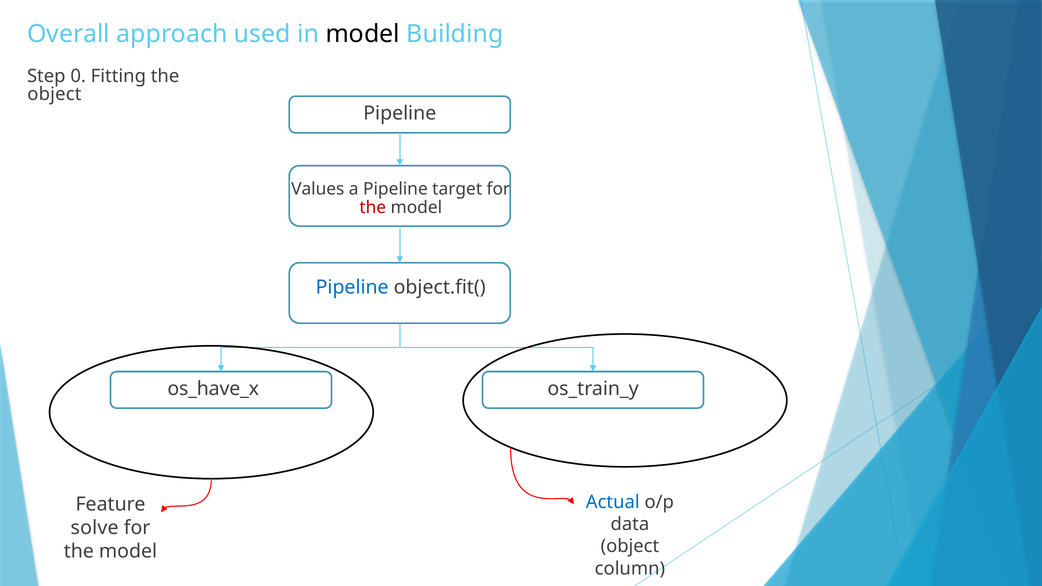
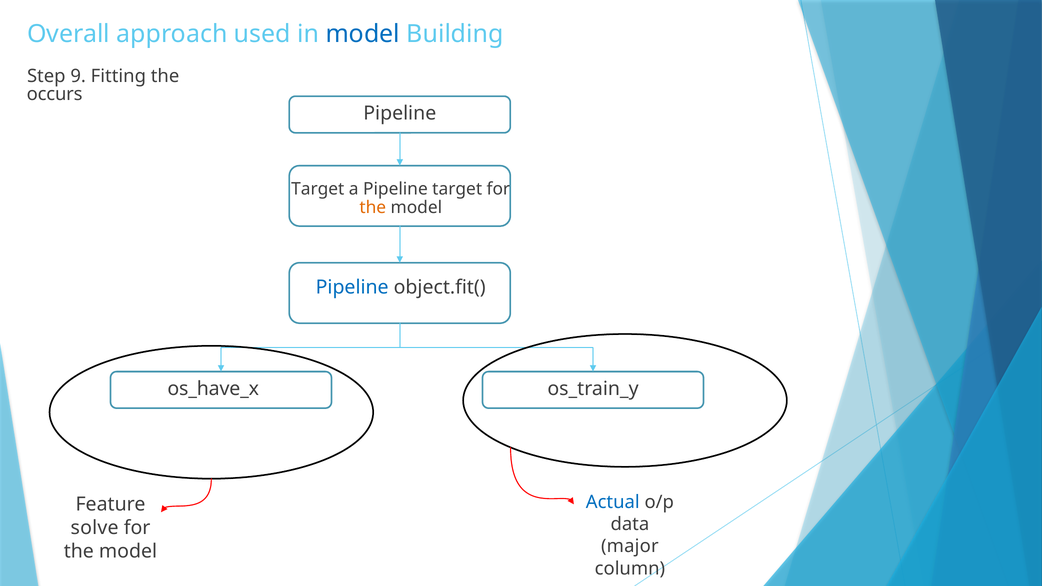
model colour: black -> blue (363, 34)
0: 0 -> 9 (78, 76)
object: object -> occurs (55, 94)
Values: Values -> Target (318, 189)
the colour: red -> orange (373, 208)
object: object -> major (630, 546)
